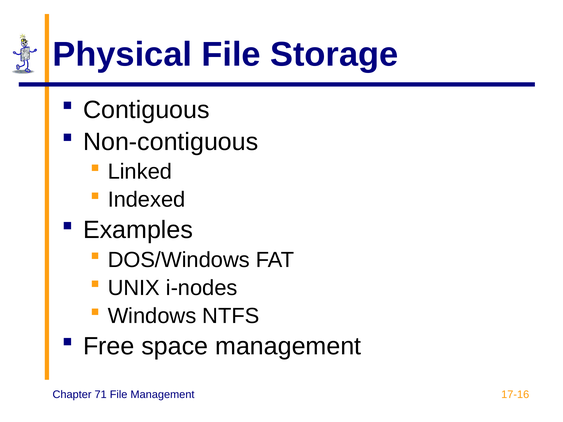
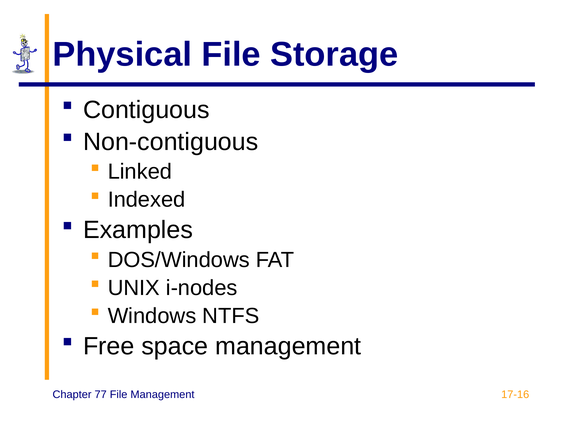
71: 71 -> 77 (101, 395)
